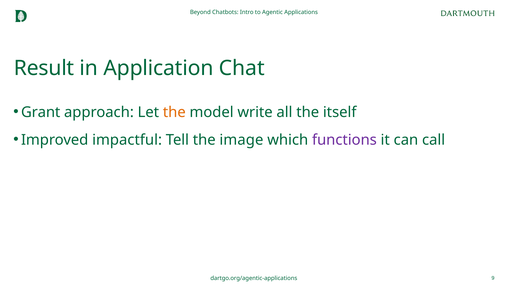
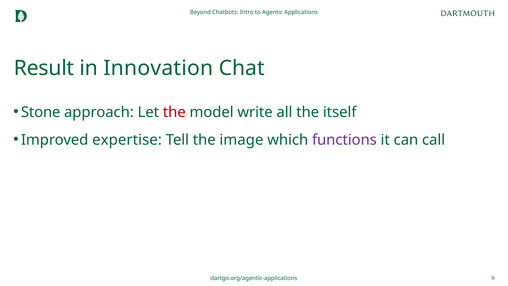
Application: Application -> Innovation (158, 68)
Grant: Grant -> Stone (41, 112)
the colour: orange -> red (174, 112)
impactful: impactful -> expertise (127, 140)
